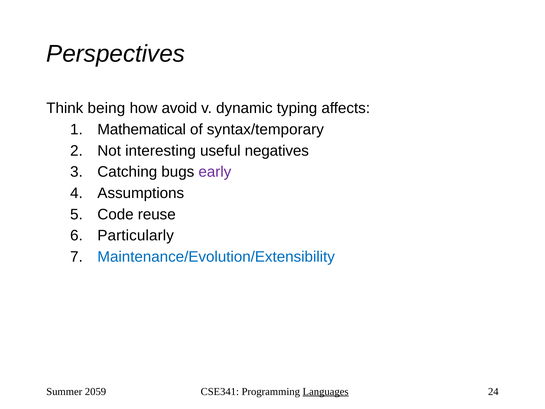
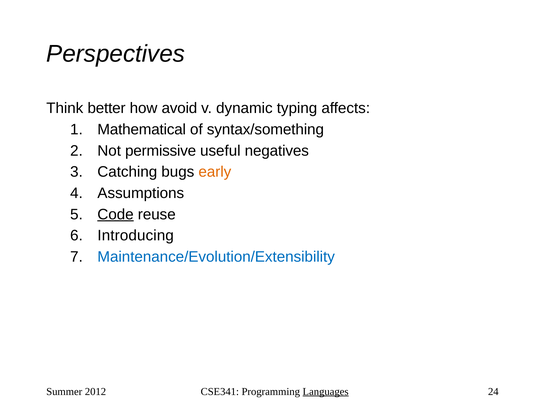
being: being -> better (107, 108)
syntax/temporary: syntax/temporary -> syntax/something (265, 129)
interesting: interesting -> permissive (161, 151)
early colour: purple -> orange (215, 172)
Code underline: none -> present (116, 214)
Particularly: Particularly -> Introducing (136, 235)
2059: 2059 -> 2012 (96, 391)
